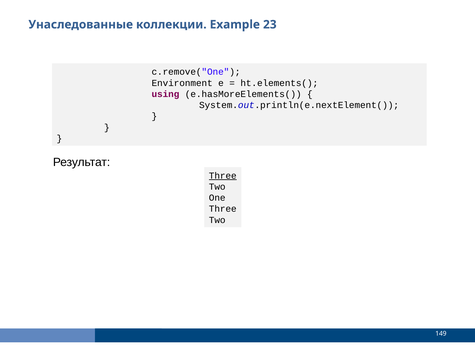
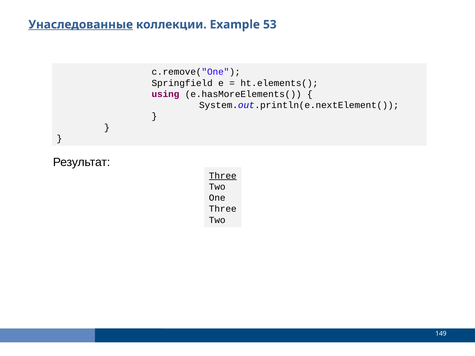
Унаследованные underline: none -> present (81, 25)
23: 23 -> 53 (270, 25)
Environment: Environment -> Springfield (182, 83)
